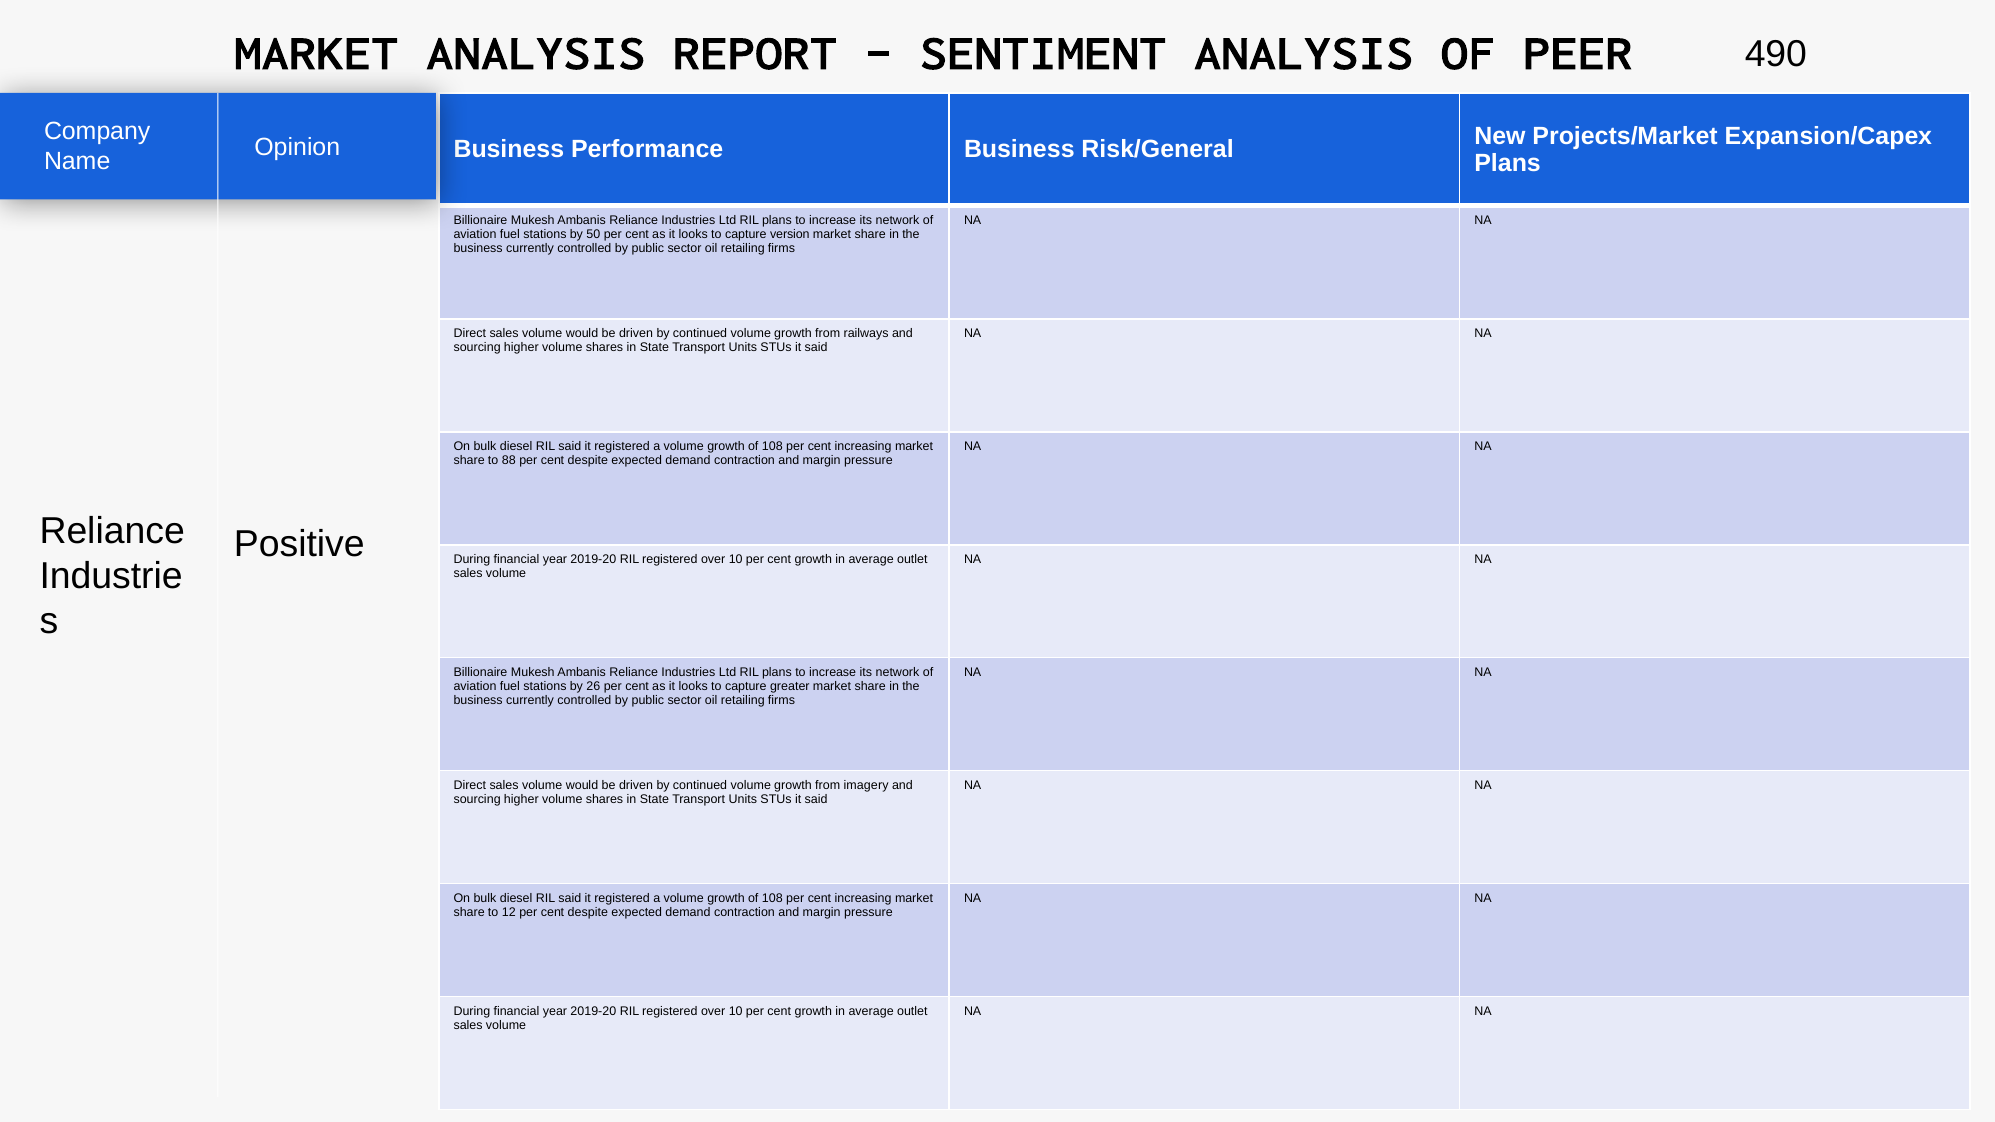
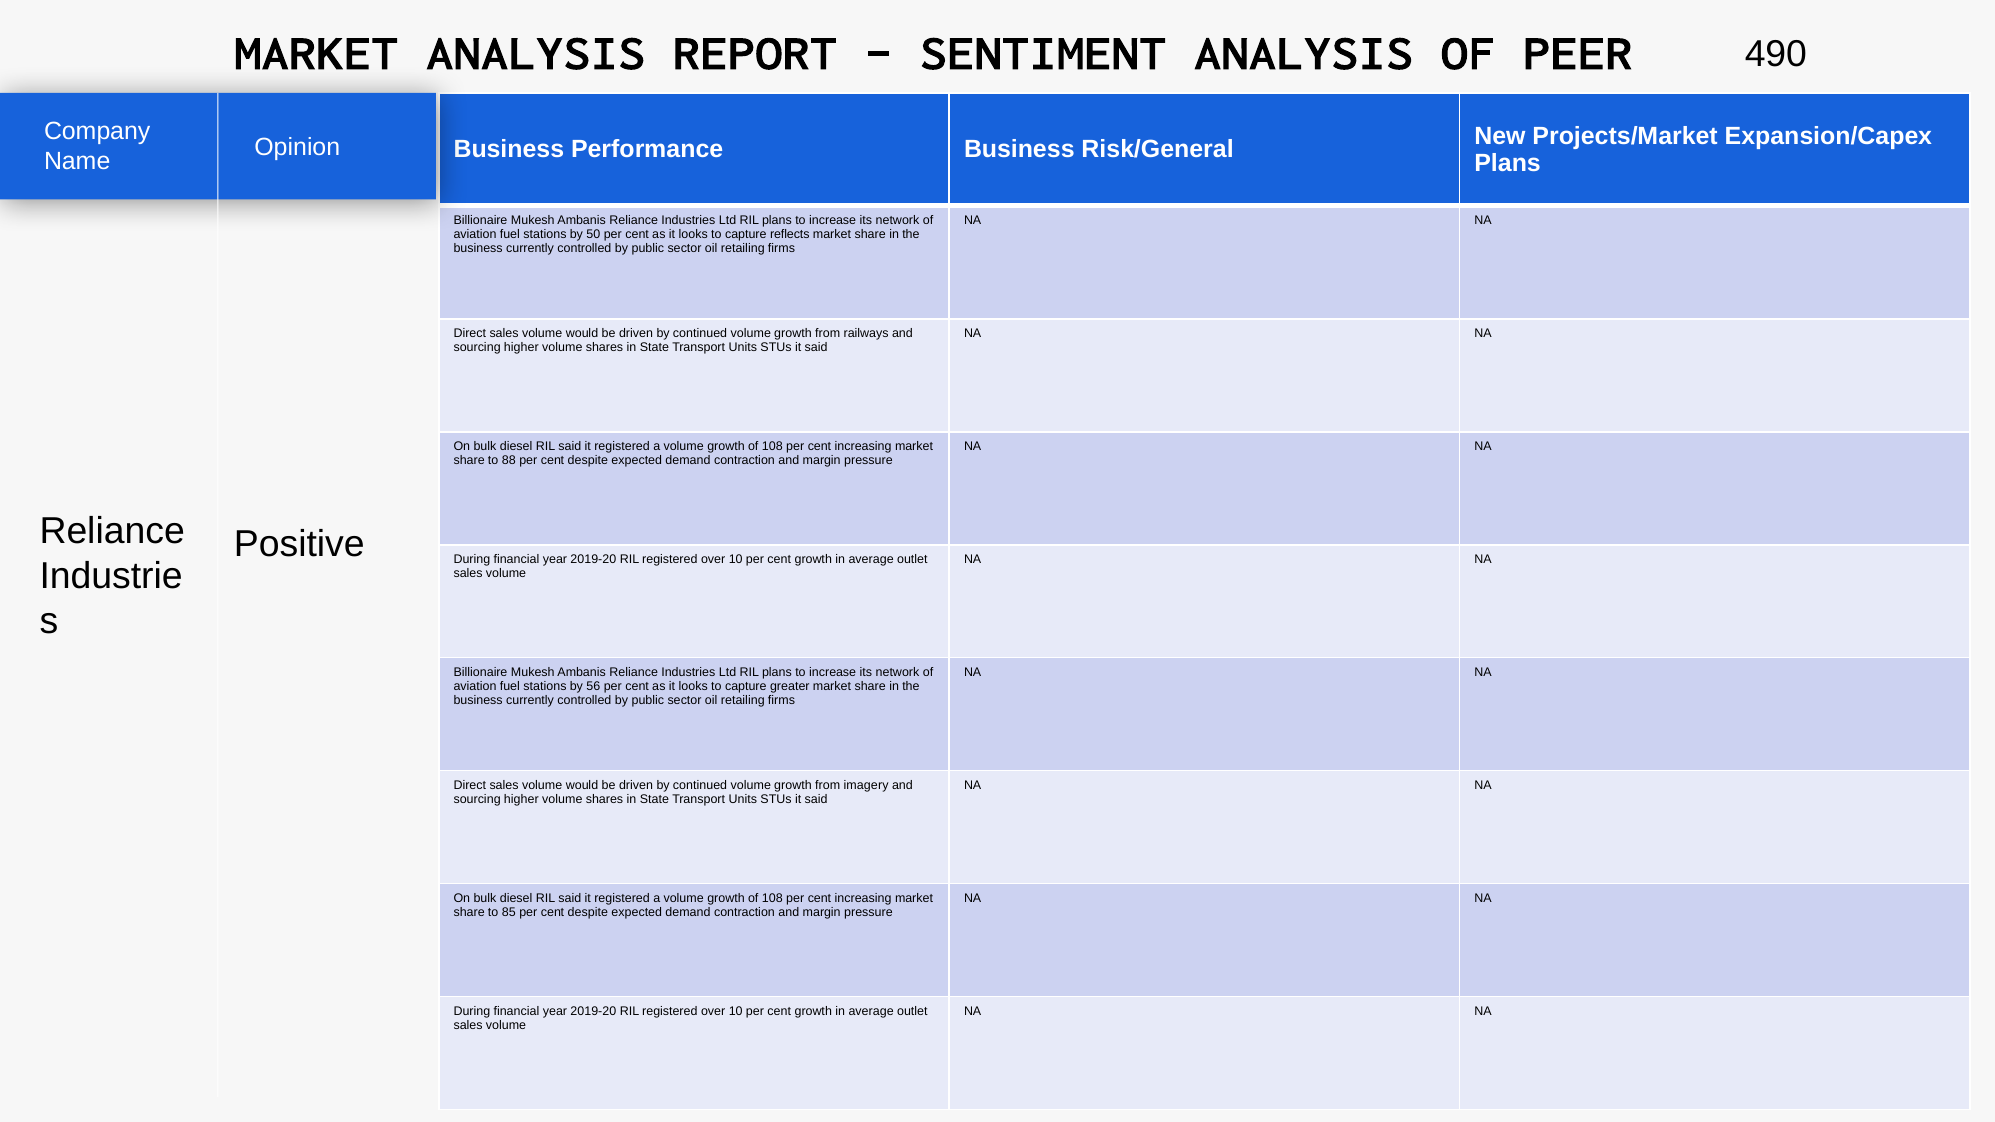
version: version -> reflects (790, 234)
26: 26 -> 56 (593, 686)
12: 12 -> 85 (509, 912)
